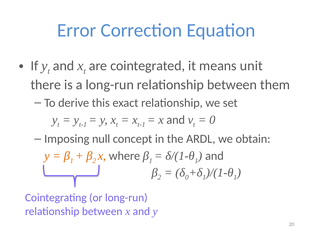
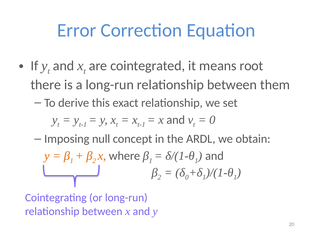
unit: unit -> root (251, 66)
